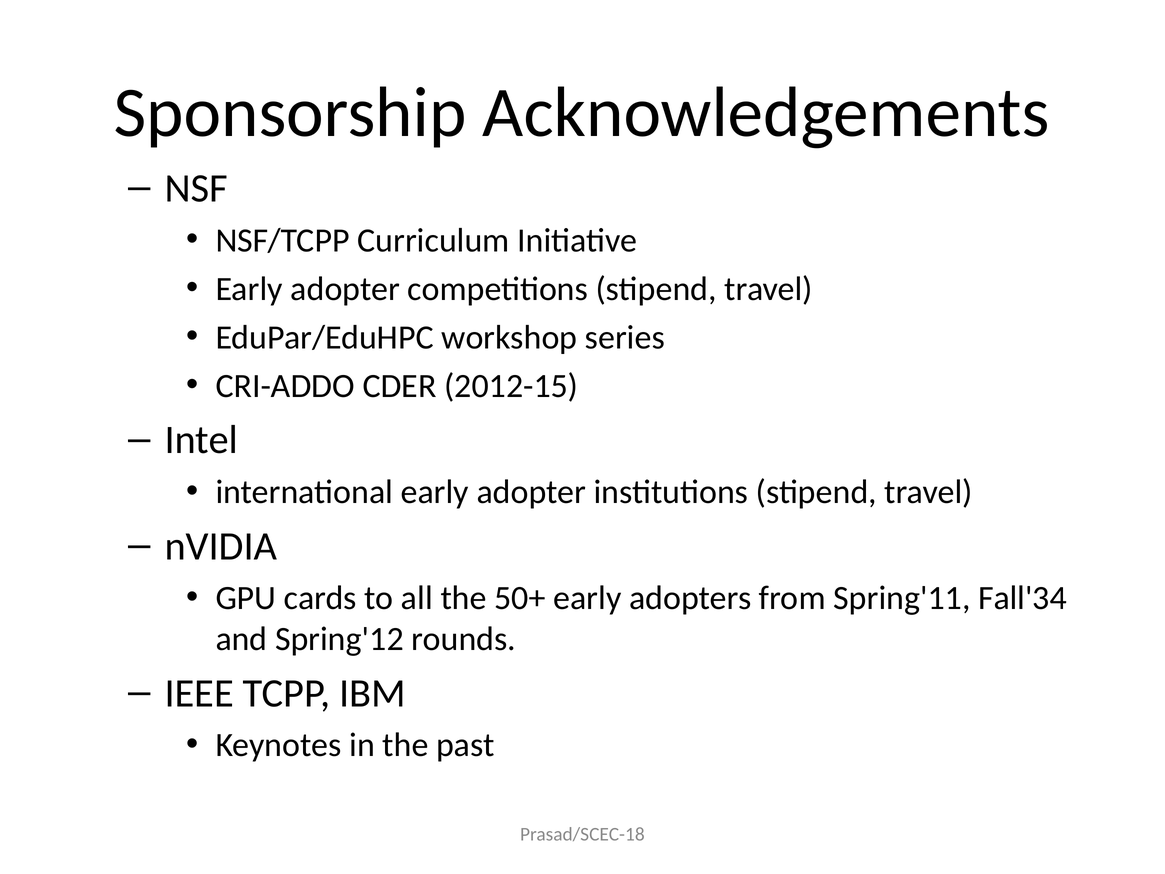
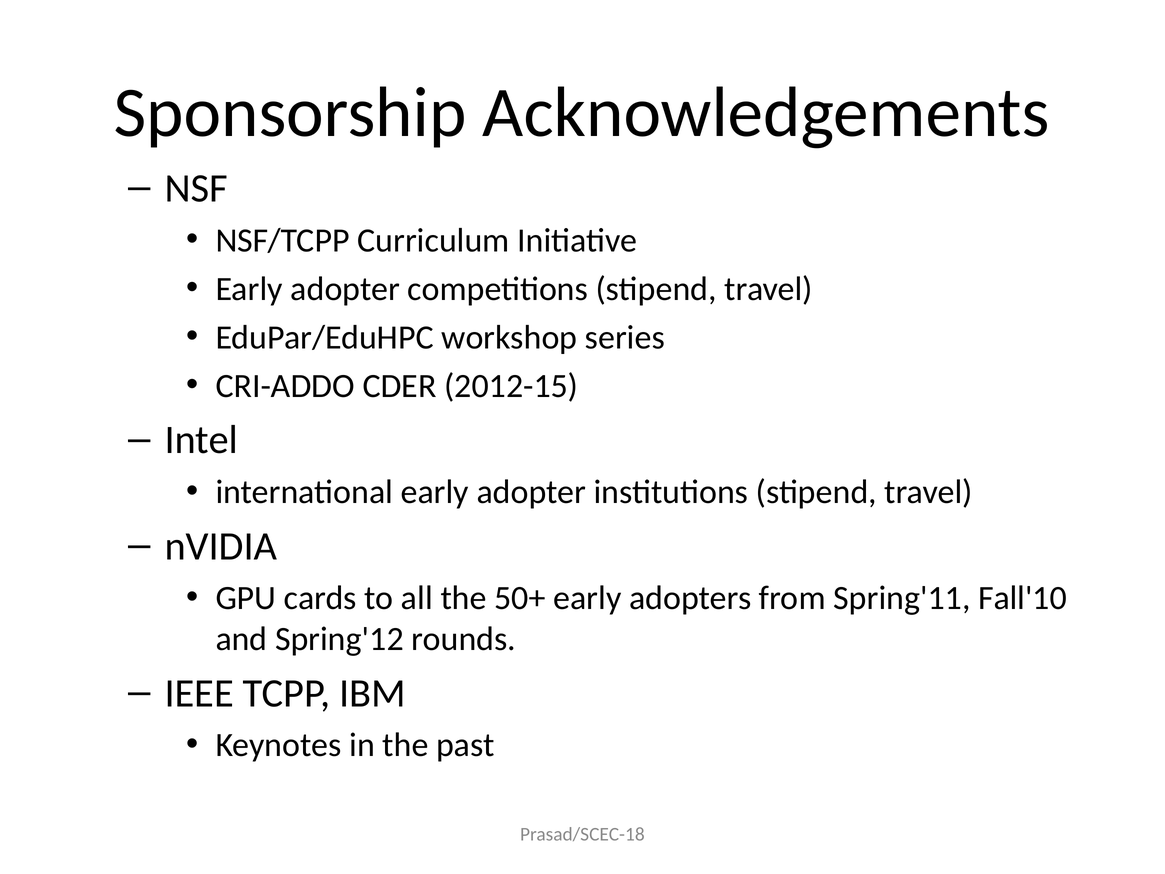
Fall'34: Fall'34 -> Fall'10 (1022, 598)
